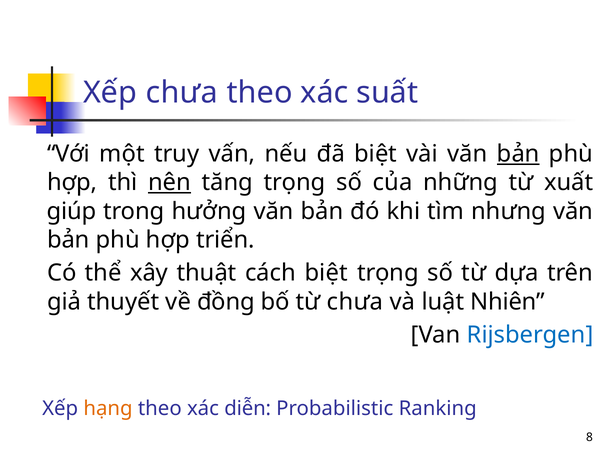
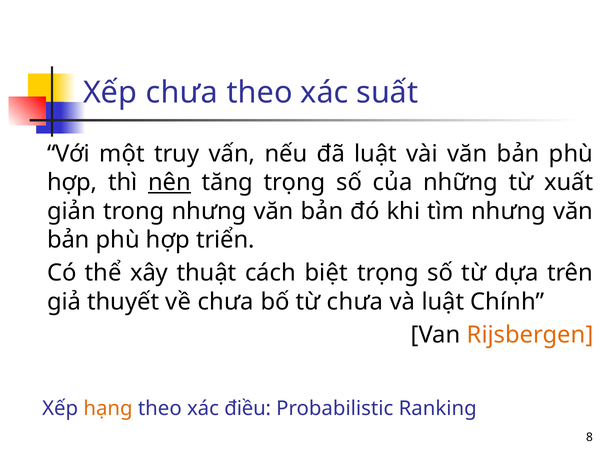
đã biệt: biệt -> luật (376, 154)
bản underline: present -> none (518, 154)
giúp: giúp -> giản (71, 211)
trong hưởng: hưởng -> nhưng (209, 211)
về đồng: đồng -> chưa (226, 302)
Nhiên: Nhiên -> Chính (507, 302)
Rijsbergen colour: blue -> orange (530, 335)
diễn: diễn -> điều (248, 409)
